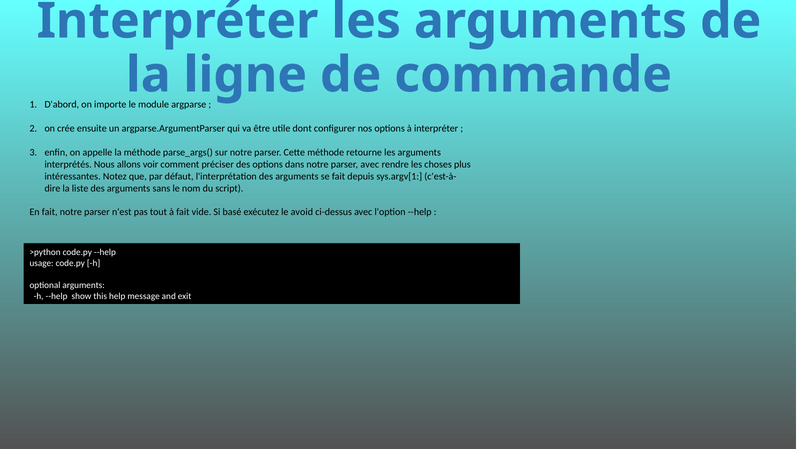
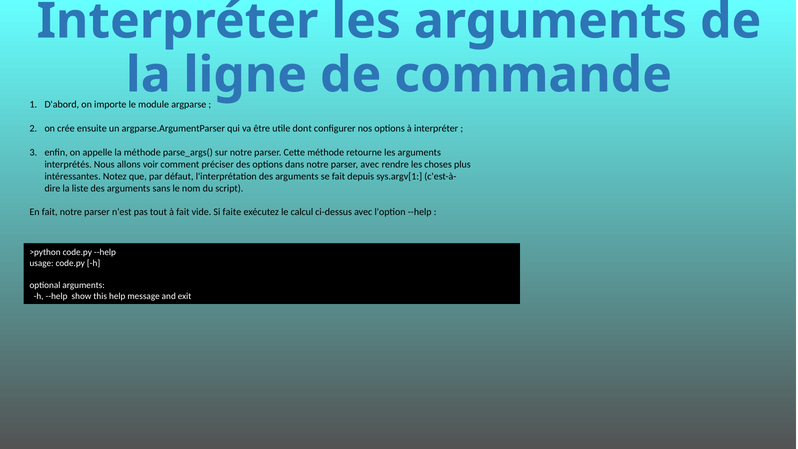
basé: basé -> faite (232, 212)
avoid: avoid -> calcul (302, 212)
